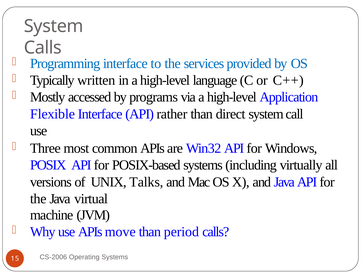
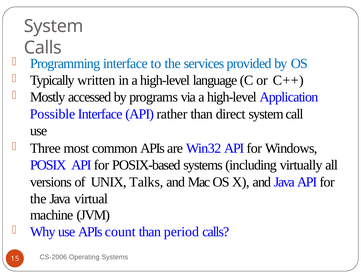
Flexible: Flexible -> Possible (53, 114)
move: move -> count (120, 232)
